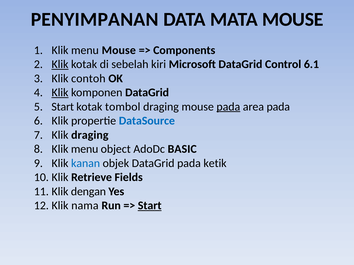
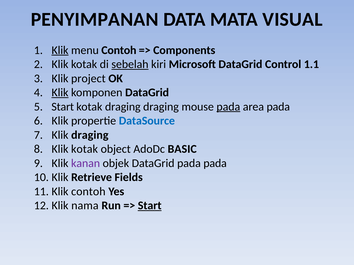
MATA MOUSE: MOUSE -> VISUAL (293, 20)
Klik underline: none -> present (60, 50)
menu Mouse: Mouse -> Contoh (119, 50)
Klik underline: present -> none (60, 64)
sebelah underline: none -> present (130, 64)
6.1: 6.1 -> 1.1 (311, 64)
contoh: contoh -> project (88, 79)
kotak tombol: tombol -> draging (123, 107)
menu: menu -> kotak (85, 149)
kanan colour: blue -> purple (86, 163)
pada ketik: ketik -> pada (215, 163)
dengan: dengan -> contoh (88, 192)
